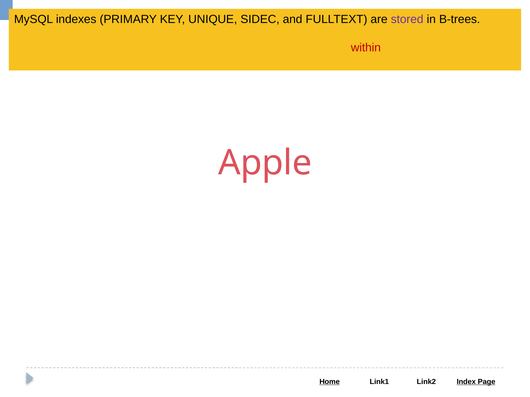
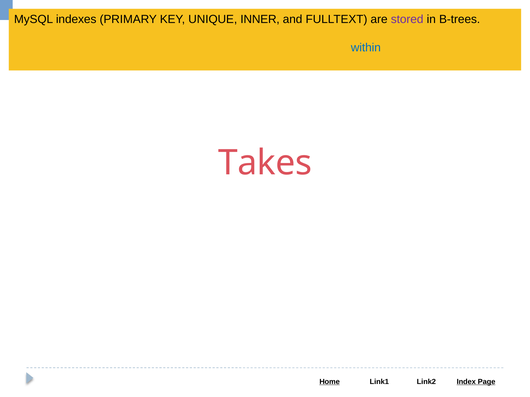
SIDEC: SIDEC -> INNER (260, 19)
within colour: red -> blue (366, 48)
Apple: Apple -> Takes (265, 163)
